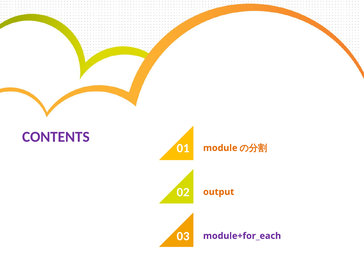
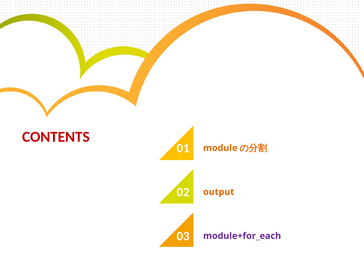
CONTENTS colour: purple -> red (56, 137)
